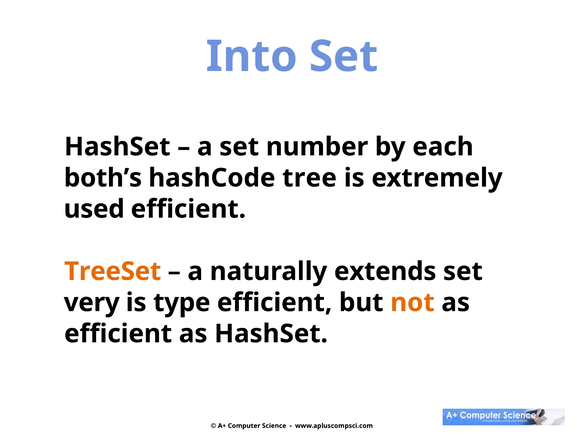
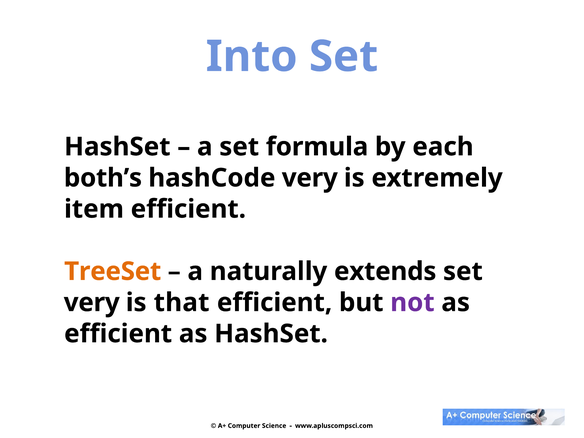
number: number -> formula (317, 147)
hashCode tree: tree -> very (310, 178)
used: used -> item (94, 209)
type: type -> that (182, 303)
not colour: orange -> purple (412, 303)
